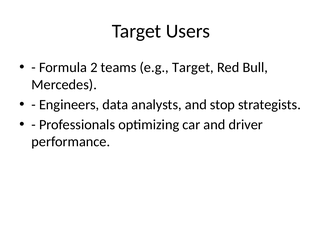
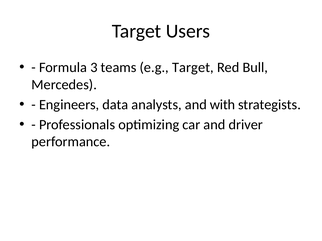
2: 2 -> 3 (94, 68)
stop: stop -> with (222, 105)
